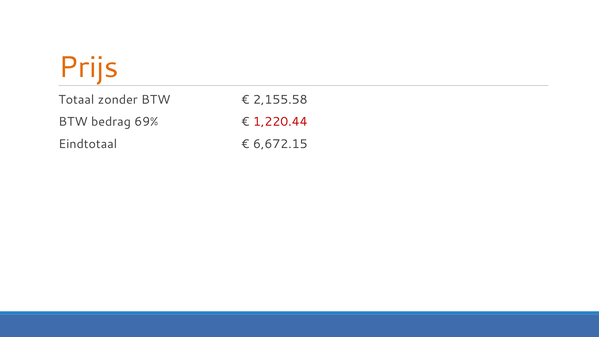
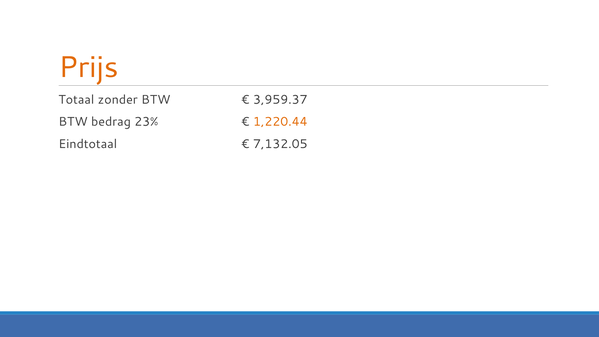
2,155.58: 2,155.58 -> 3,959.37 (280, 100)
69%: 69% -> 23% (146, 122)
1,220.44 colour: red -> orange (280, 122)
6,672.15: 6,672.15 -> 7,132.05 (280, 144)
